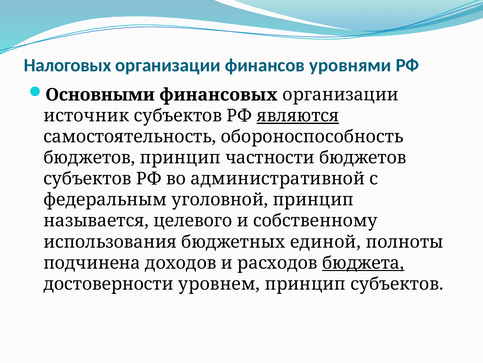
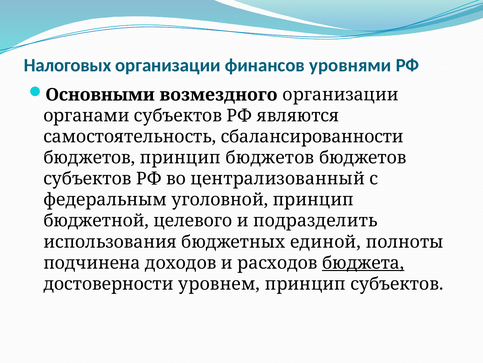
финансовых: финансовых -> возмездного (219, 95)
источник: источник -> органами (86, 116)
являются underline: present -> none (298, 116)
обороноспособность: обороноспособность -> сбалансированности (312, 137)
принцип частности: частности -> бюджетов (270, 158)
административной: административной -> централизованный (278, 178)
называется: называется -> бюджетной (96, 220)
собственному: собственному -> подразделить (315, 220)
